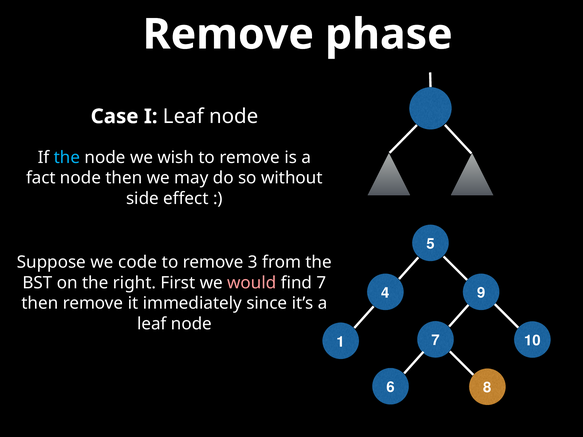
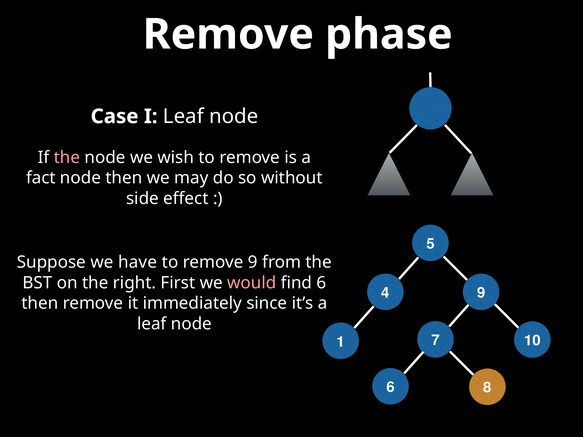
the colour: light blue -> pink (67, 158)
code: code -> have (138, 262)
remove 3: 3 -> 9 (253, 262)
find 7: 7 -> 6 (321, 283)
